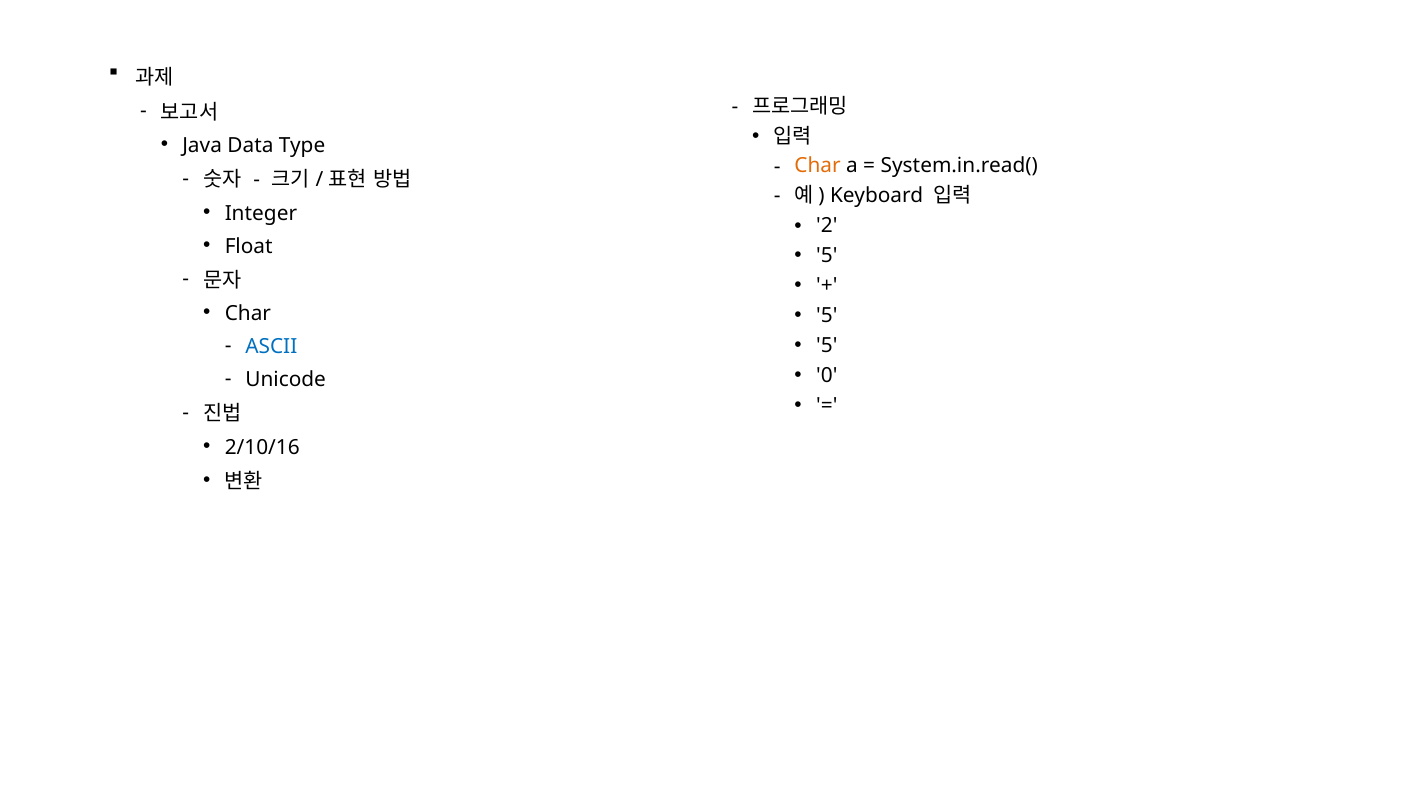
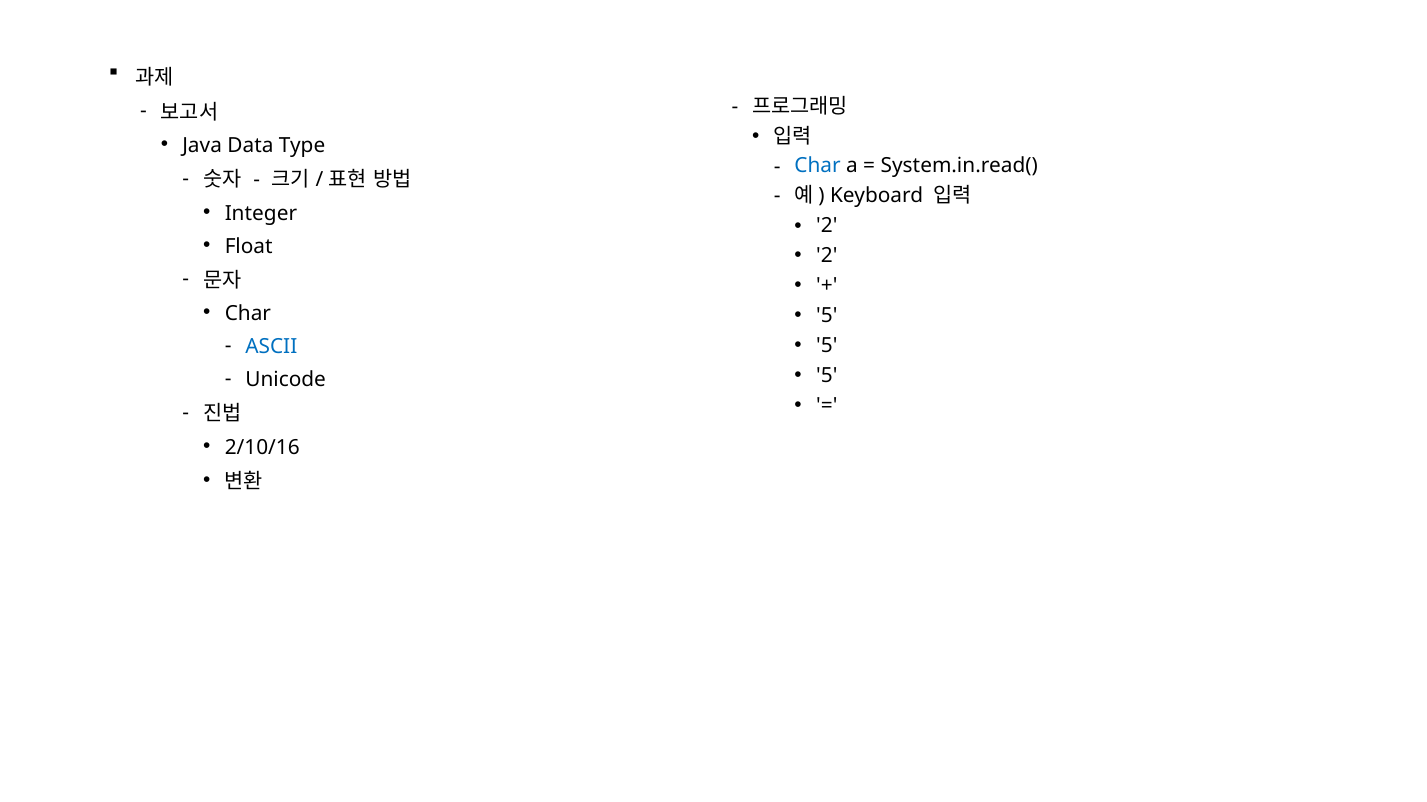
Char colour: orange -> blue (818, 166)
5: 5 -> 2 (827, 256)
0: 0 -> 5 (827, 376)
